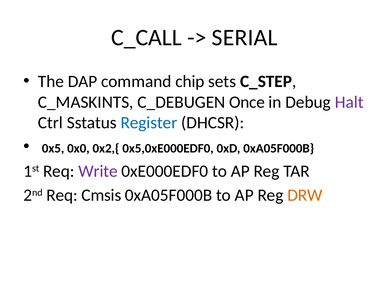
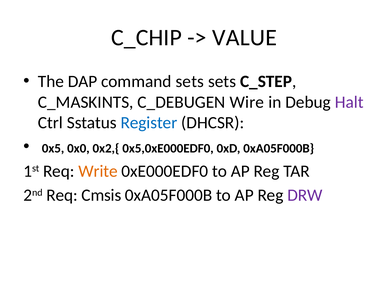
C_CALL: C_CALL -> C_CHIP (146, 38)
SERIAL: SERIAL -> VALUE (245, 38)
command chip: chip -> sets (190, 82)
Once: Once -> Wire (247, 102)
Write colour: purple -> orange (98, 172)
DRW colour: orange -> purple (305, 196)
